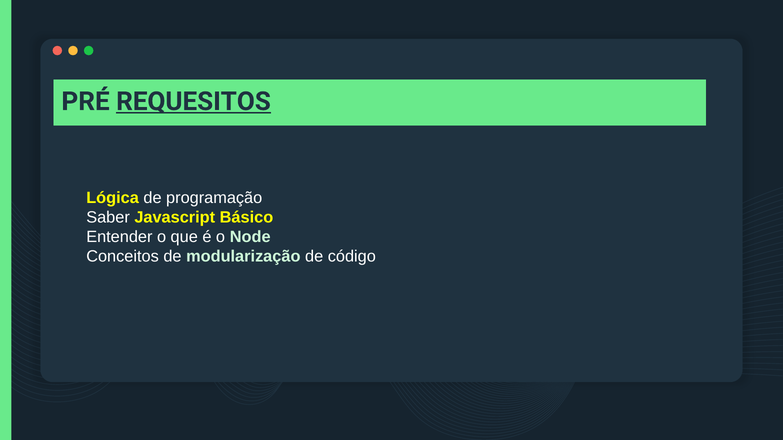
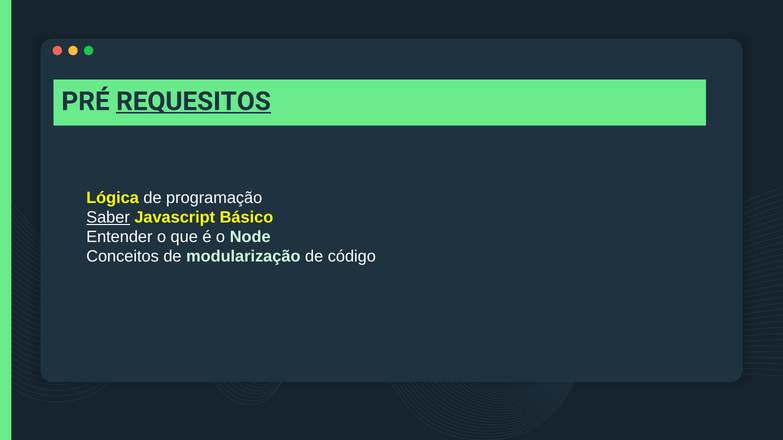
Saber underline: none -> present (108, 218)
